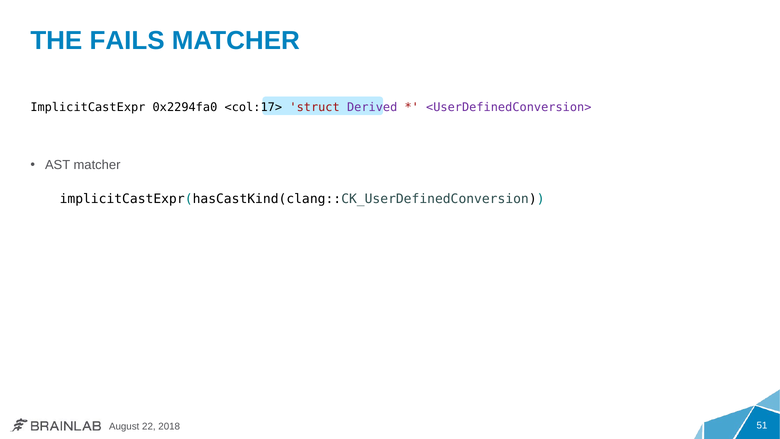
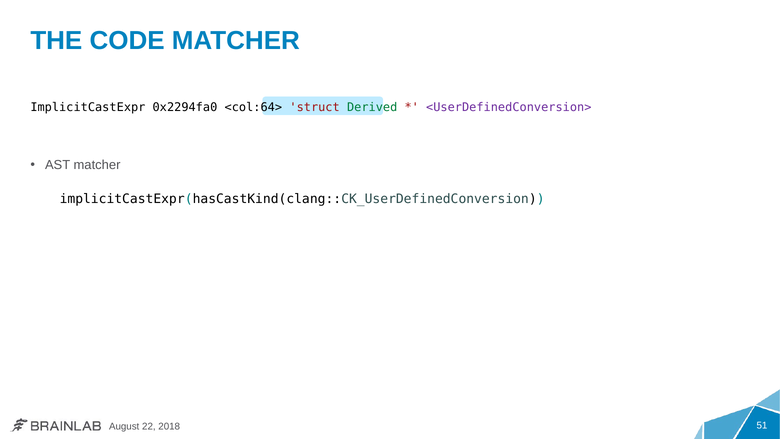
FAILS: FAILS -> CODE (127, 41)
<col:17>: <col:17> -> <col:64> (253, 107)
Derived colour: purple -> green (372, 107)
